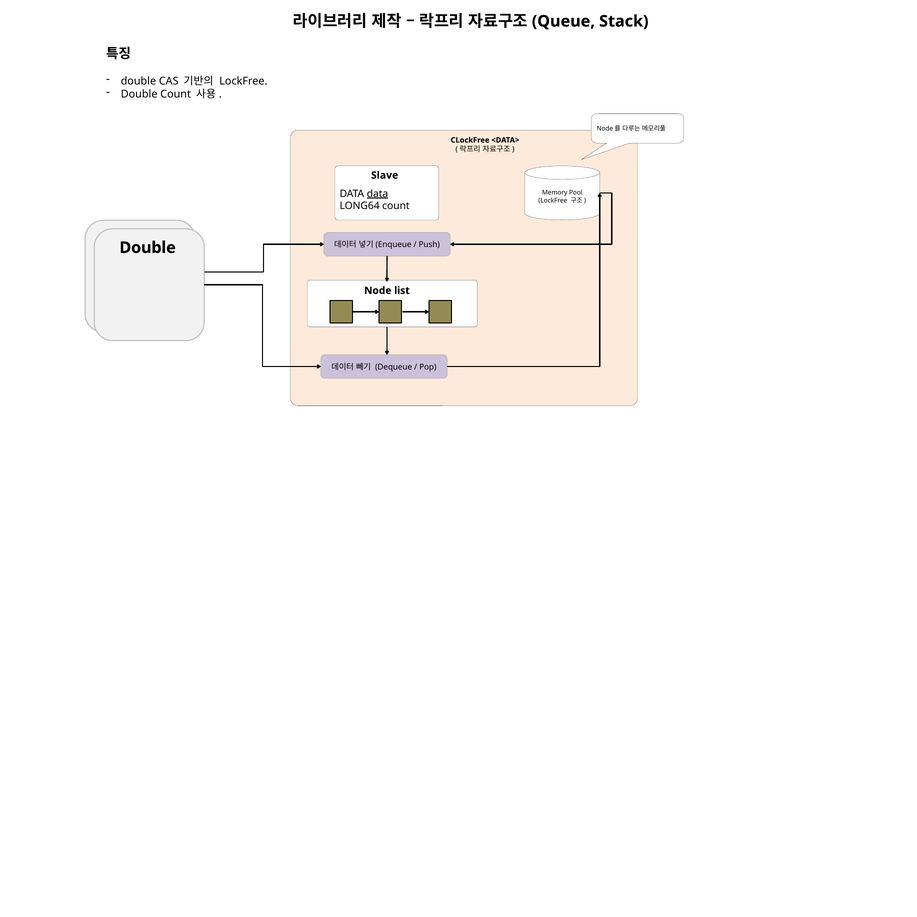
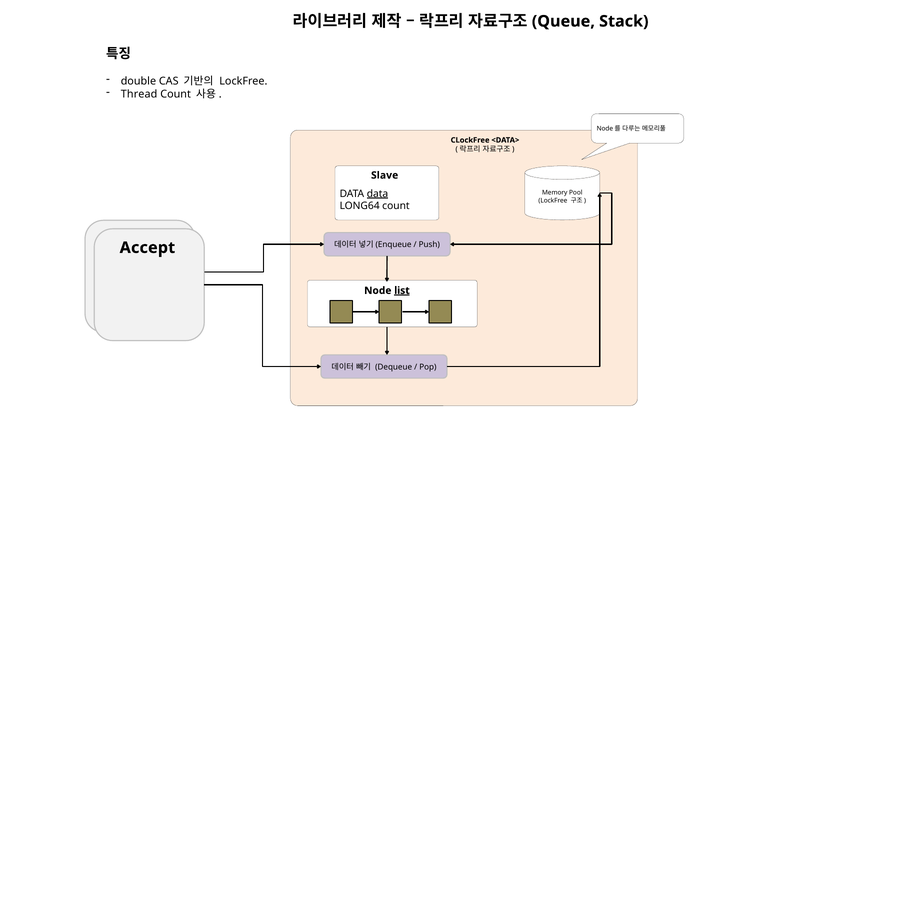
Double: Double -> Thread (139, 94)
Double: Double -> Accept (147, 248)
list underline: none -> present (402, 291)
